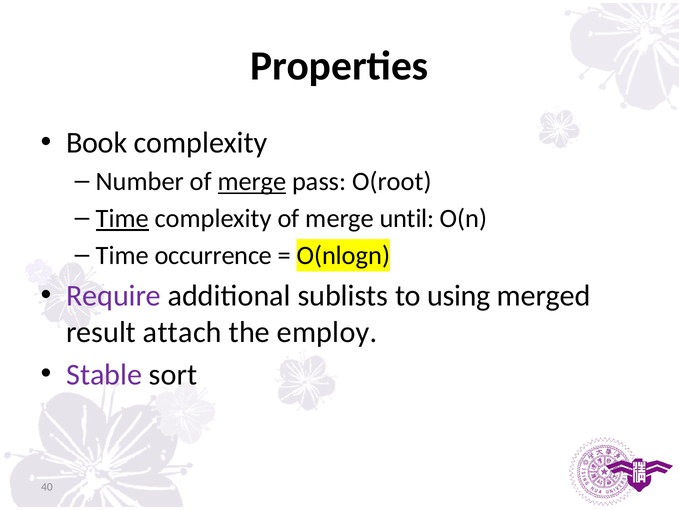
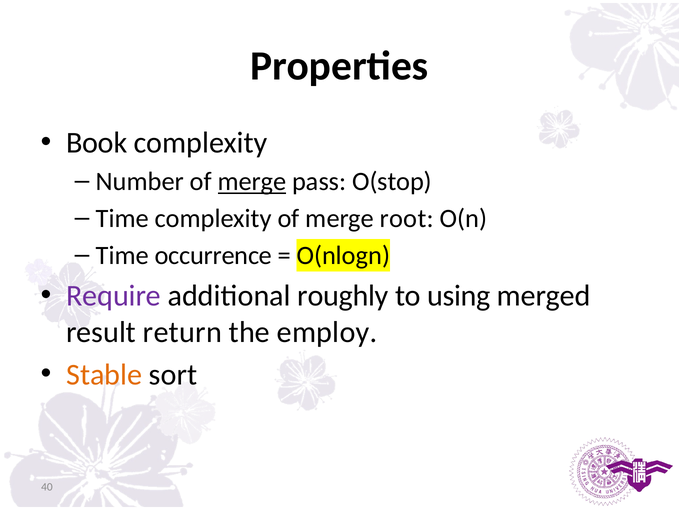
O(root: O(root -> O(stop (392, 181)
Time underline: present -> none (122, 218)
until: until -> root (407, 218)
sublists: sublists -> roughly (343, 296)
attach: attach -> return (182, 332)
Stable colour: purple -> orange (104, 374)
